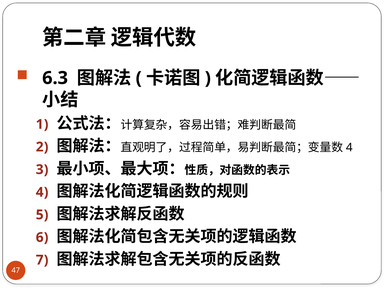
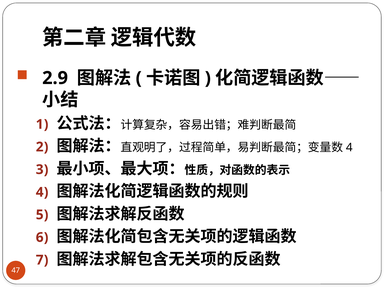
6.3: 6.3 -> 2.9 (55, 78)
